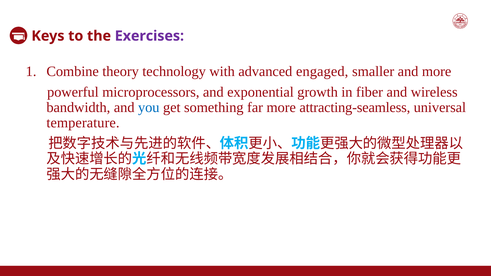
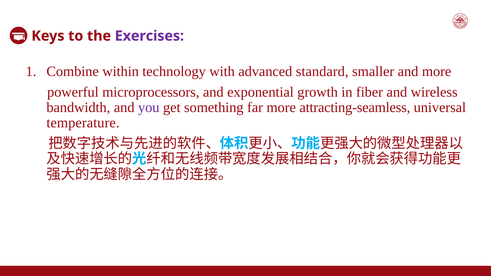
theory: theory -> within (121, 71)
engaged: engaged -> standard (322, 71)
you colour: blue -> purple (149, 108)
